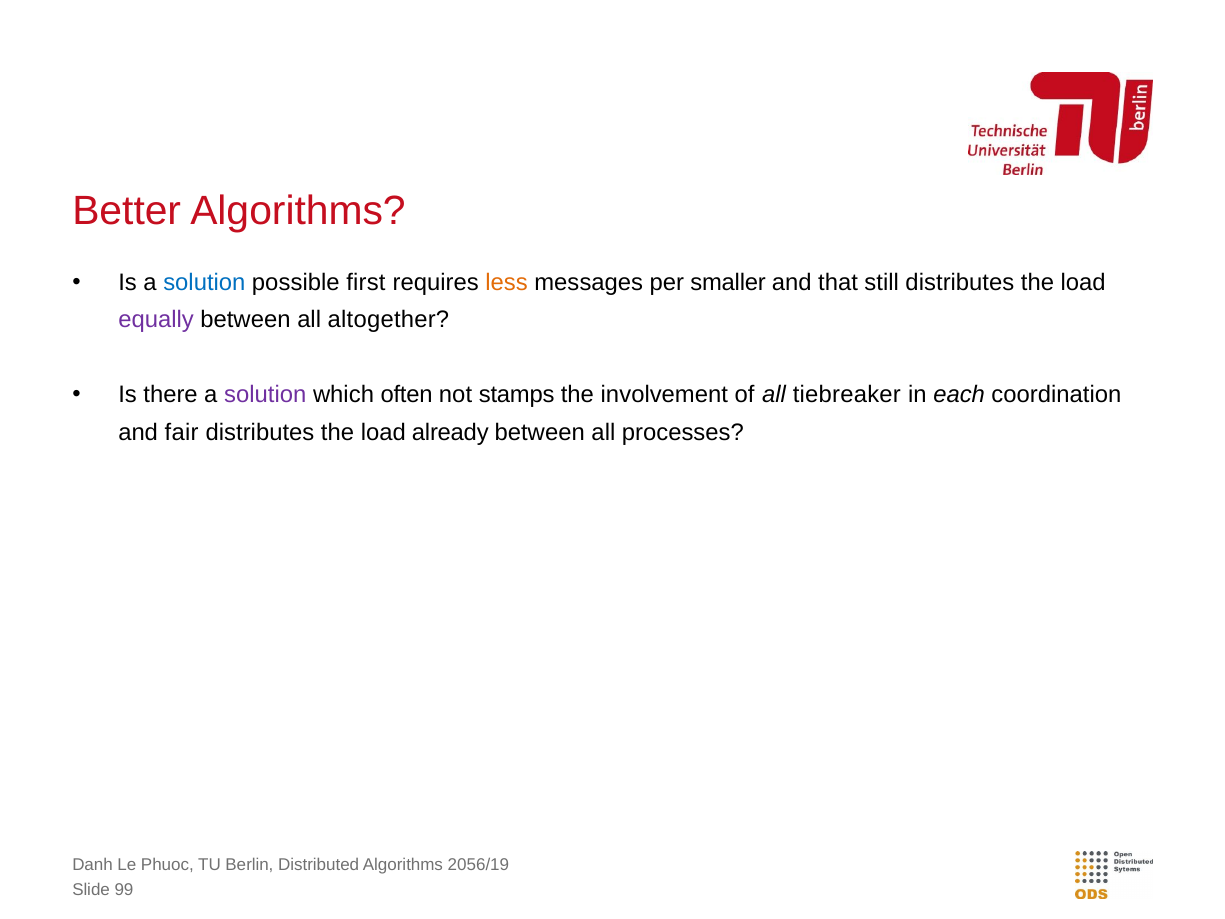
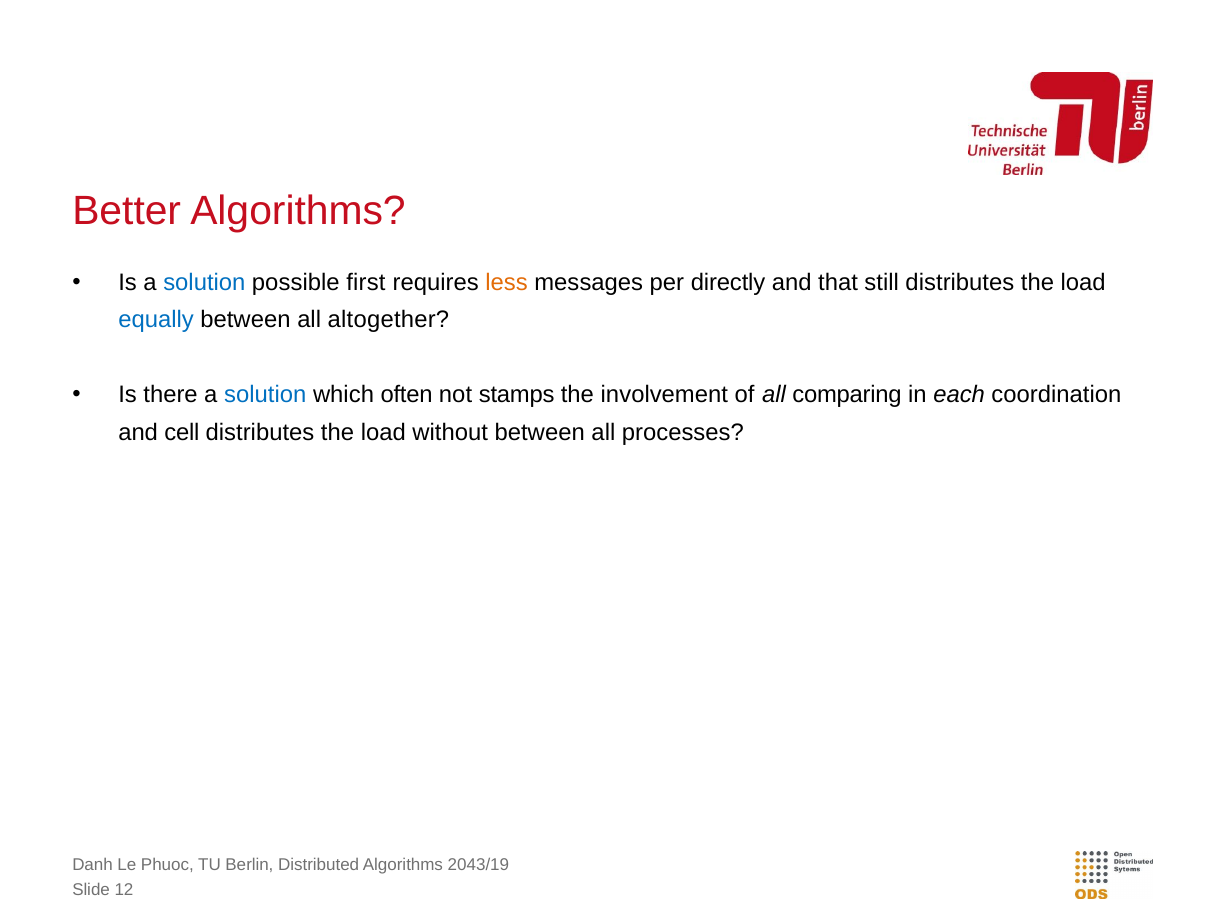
smaller: smaller -> directly (728, 283)
equally colour: purple -> blue (156, 320)
solution colour: purple -> blue (265, 395)
tiebreaker: tiebreaker -> comparing (847, 395)
fair: fair -> cell (182, 432)
already: already -> without (450, 432)
2056/19: 2056/19 -> 2043/19 (478, 865)
99: 99 -> 12 (124, 890)
